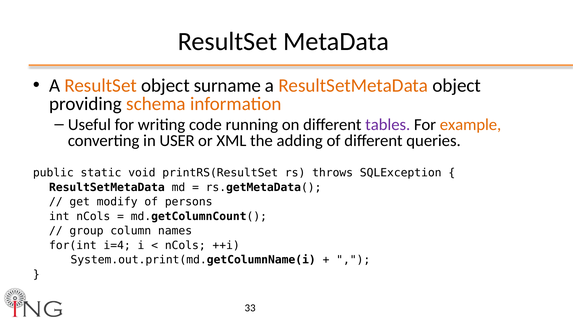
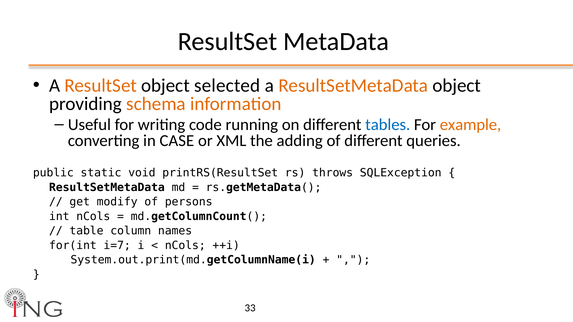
surname: surname -> selected (227, 86)
tables colour: purple -> blue (388, 125)
USER: USER -> CASE (177, 141)
group: group -> table (87, 231)
i=4: i=4 -> i=7 (117, 246)
